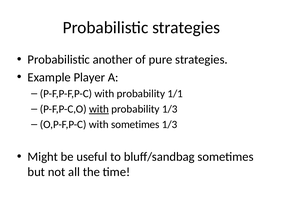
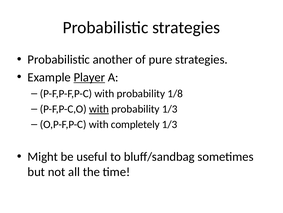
Player underline: none -> present (89, 77)
1/1: 1/1 -> 1/8 (175, 93)
with sometimes: sometimes -> completely (135, 124)
